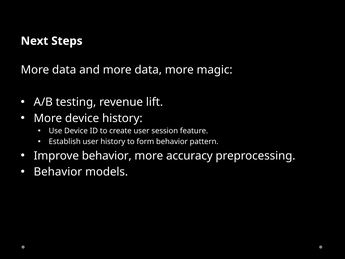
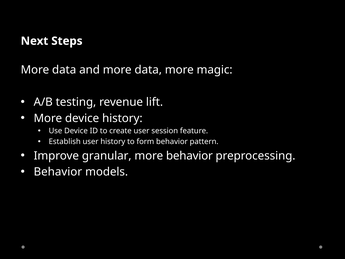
Improve behavior: behavior -> granular (107, 156)
more accuracy: accuracy -> behavior (189, 156)
